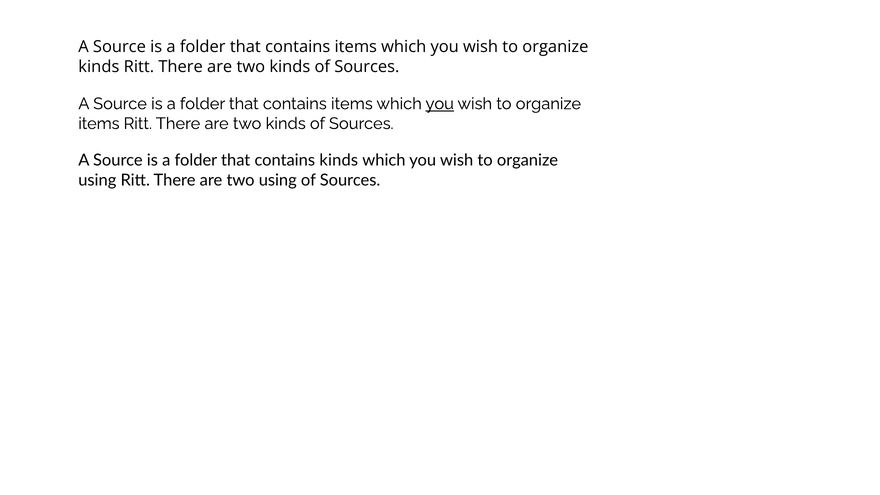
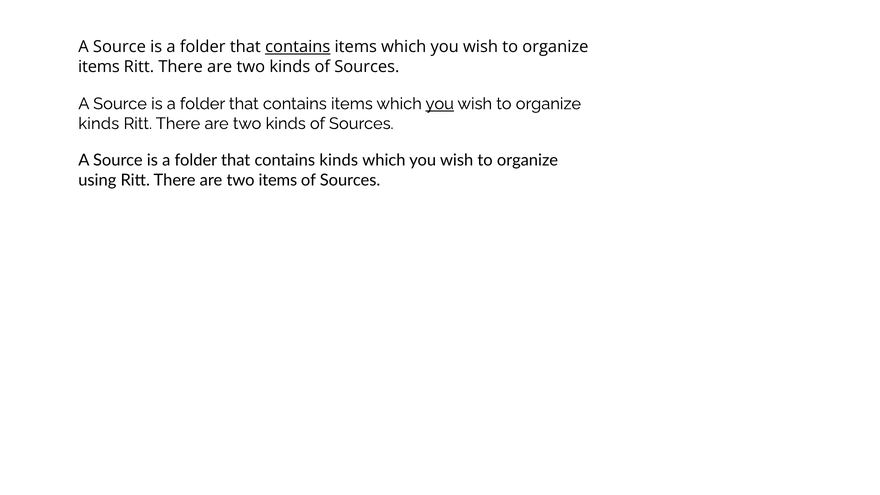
contains underline: none -> present (298, 47)
kinds: kinds -> items (99, 67)
items: items -> kinds (99, 124)
two using: using -> items (278, 180)
